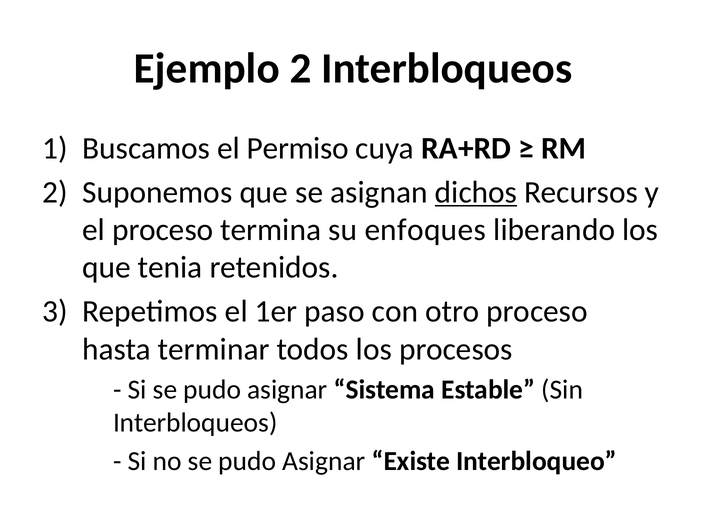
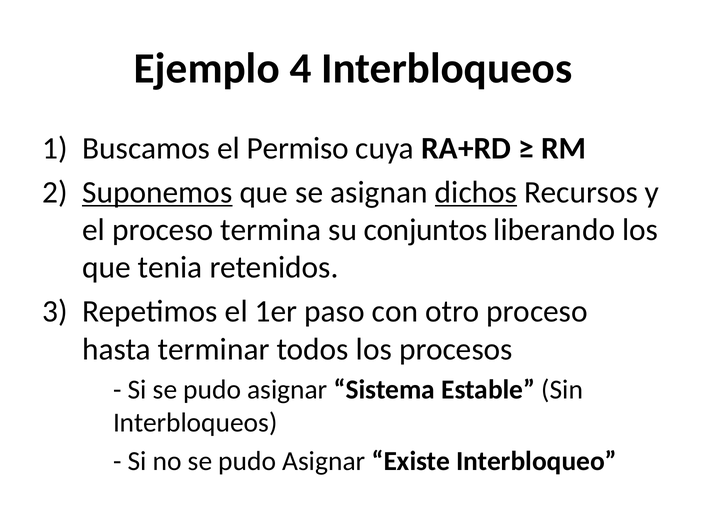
Ejemplo 2: 2 -> 4 (300, 68)
Suponemos underline: none -> present (157, 192)
enfoques: enfoques -> conjuntos (426, 230)
